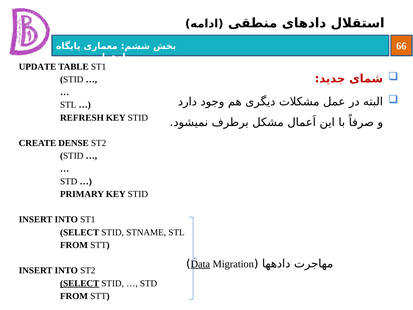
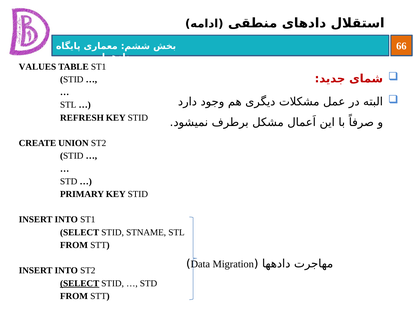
UPDATE: UPDATE -> VALUES (37, 67)
DENSE: DENSE -> UNION (73, 143)
Data underline: present -> none (200, 264)
